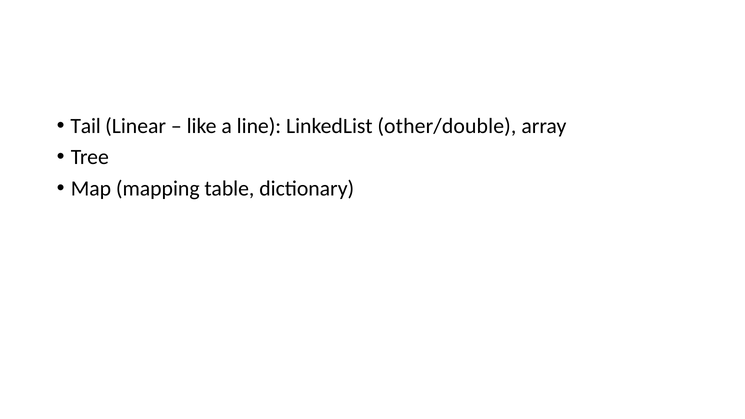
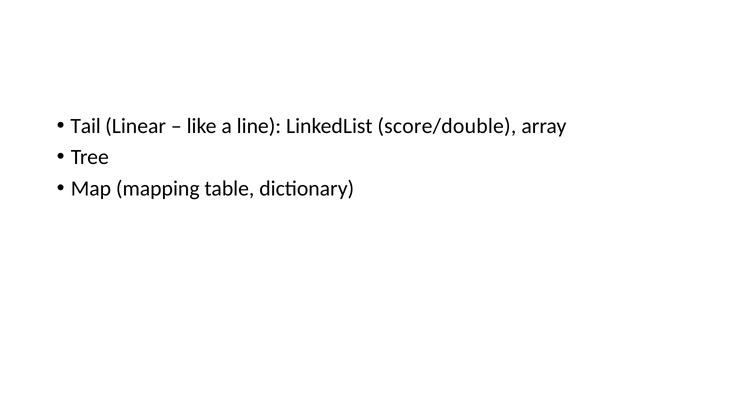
other/double: other/double -> score/double (447, 126)
